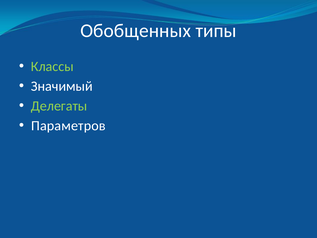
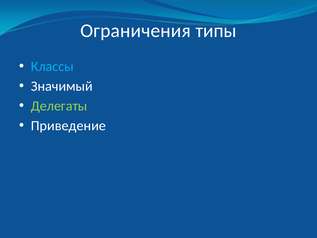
Обобщенных: Обобщенных -> Ограничения (136, 31)
Классы colour: light green -> light blue (52, 67)
Параметров: Параметров -> Приведение (68, 126)
